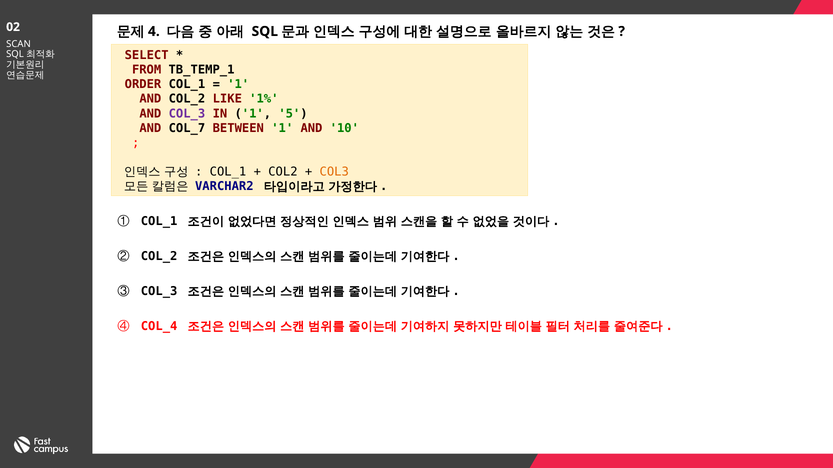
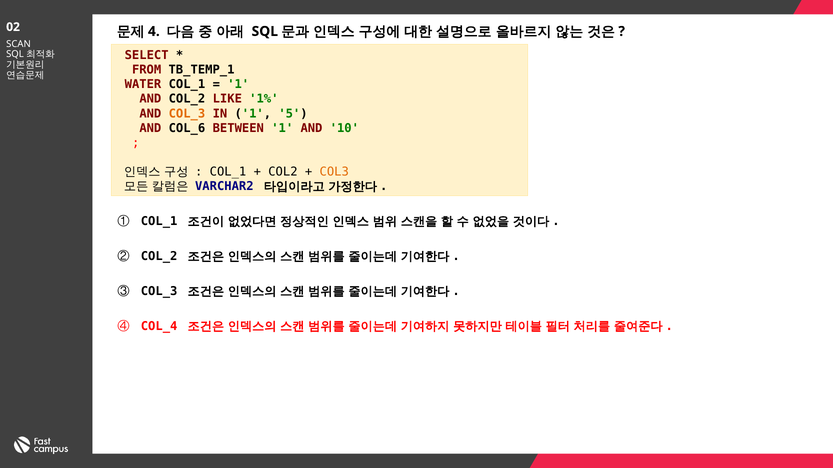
ORDER: ORDER -> WATER (143, 84)
COL_3 colour: purple -> orange (187, 114)
COL_7: COL_7 -> COL_6 (187, 128)
